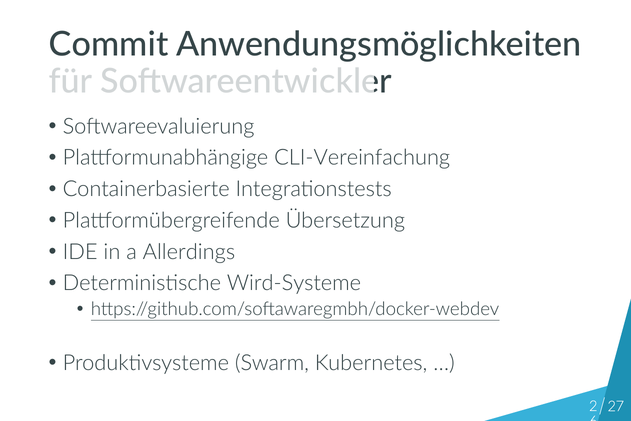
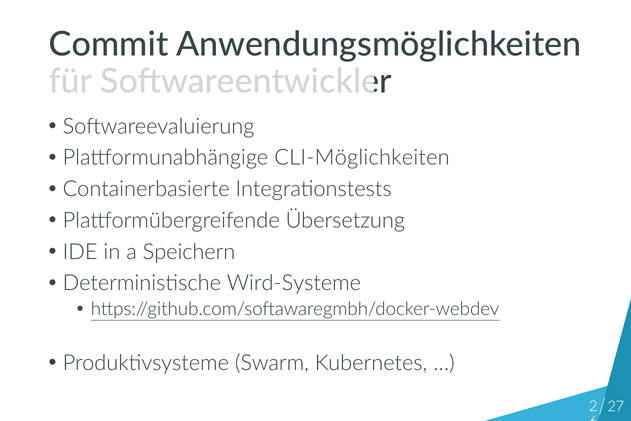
CLI-Vereinfachung: CLI-Vereinfachung -> CLI-Möglichkeiten (362, 158)
Allerdings: Allerdings -> Speichern (189, 252)
